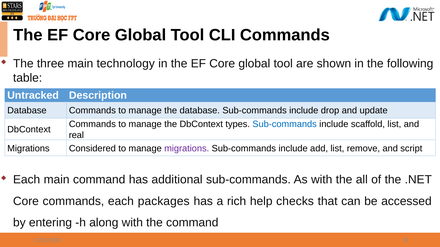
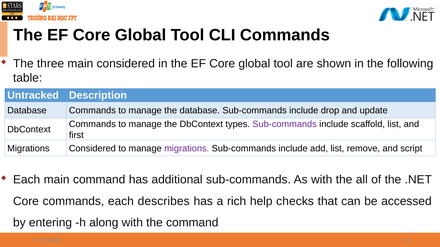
main technology: technology -> considered (126, 64)
Sub-commands colour: blue -> purple (285, 124)
real: real -> first (76, 135)
packages: packages -> describes (164, 201)
